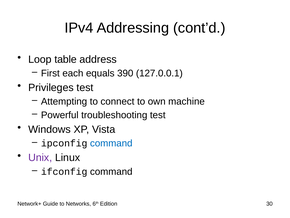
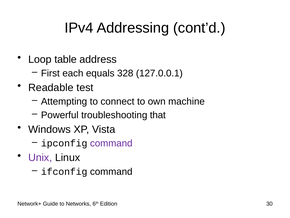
390: 390 -> 328 (125, 73)
Privileges: Privileges -> Readable (51, 87)
troubleshooting test: test -> that (158, 115)
command colour: blue -> purple (111, 143)
